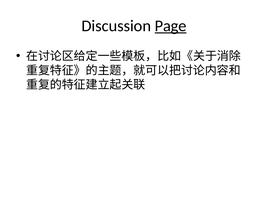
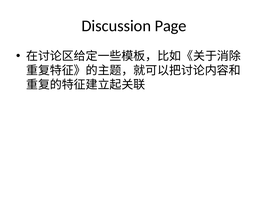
Page underline: present -> none (171, 26)
